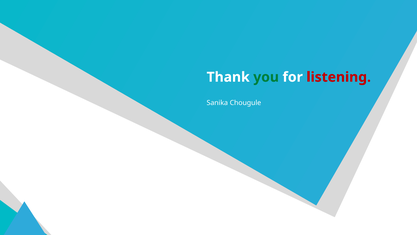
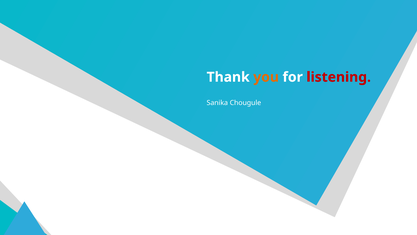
you colour: green -> orange (266, 77)
